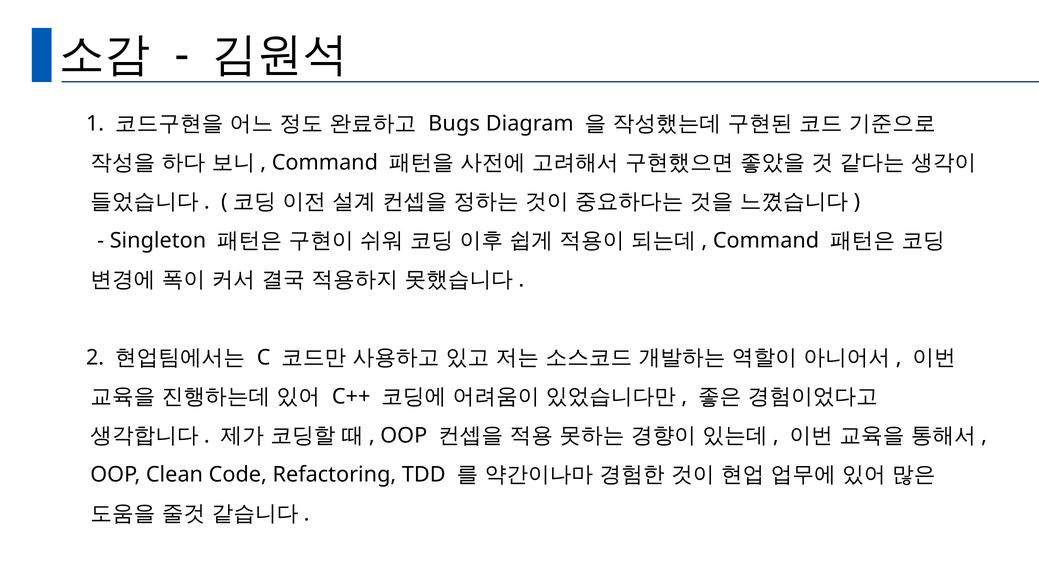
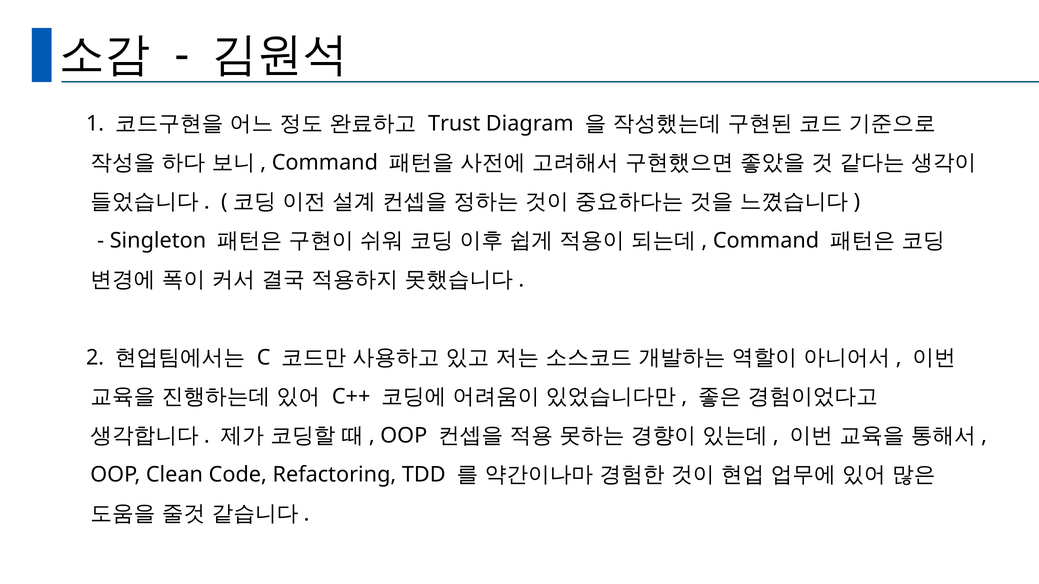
Bugs: Bugs -> Trust (454, 124)
